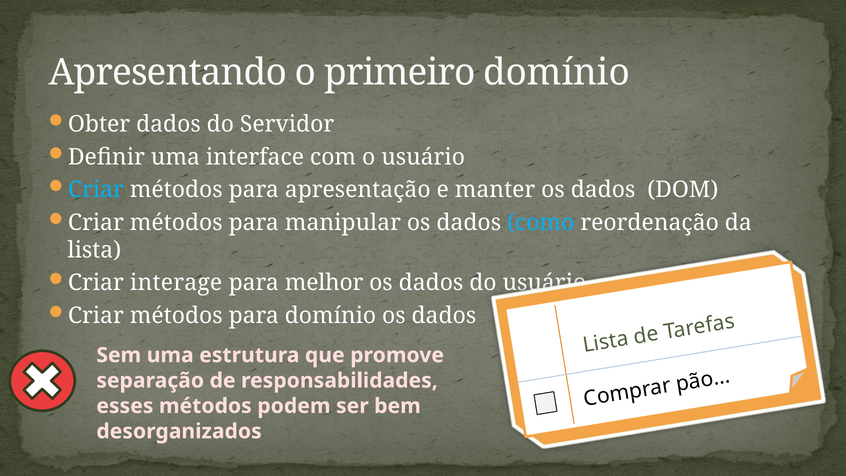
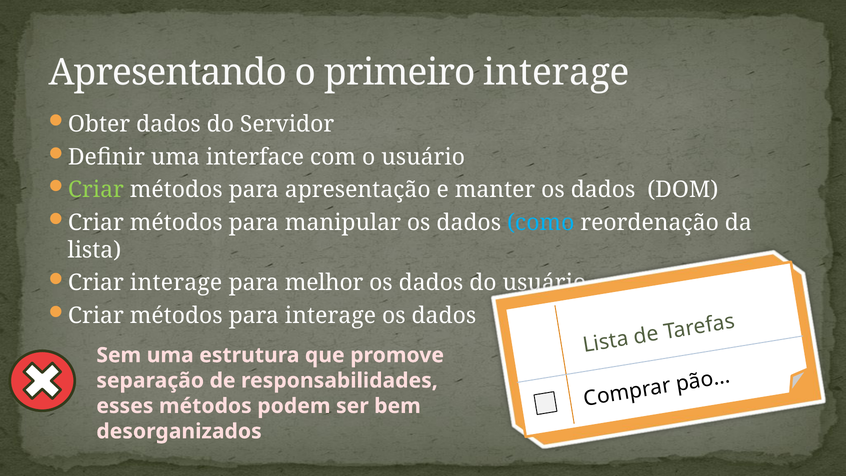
primeiro domínio: domínio -> interage (557, 72)
Criar colour: light blue -> light green (96, 190)
para domínio: domínio -> interage (330, 316)
